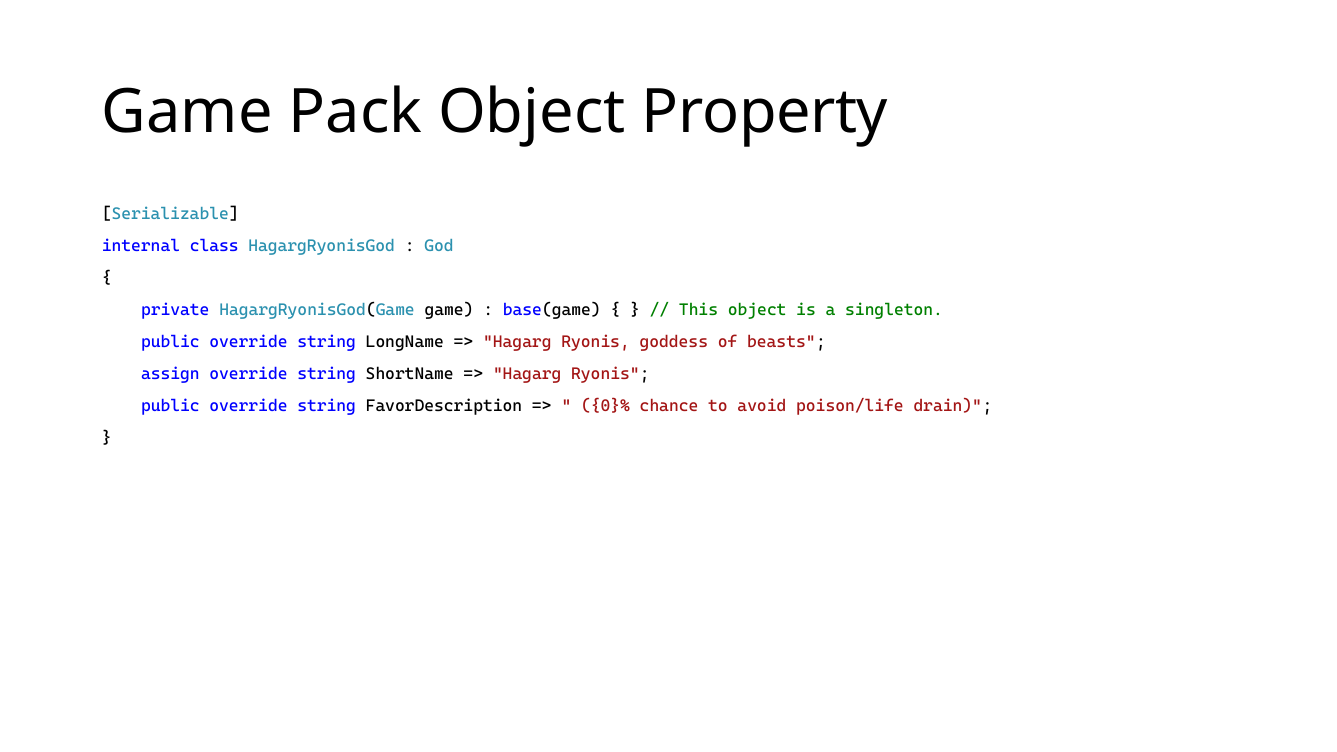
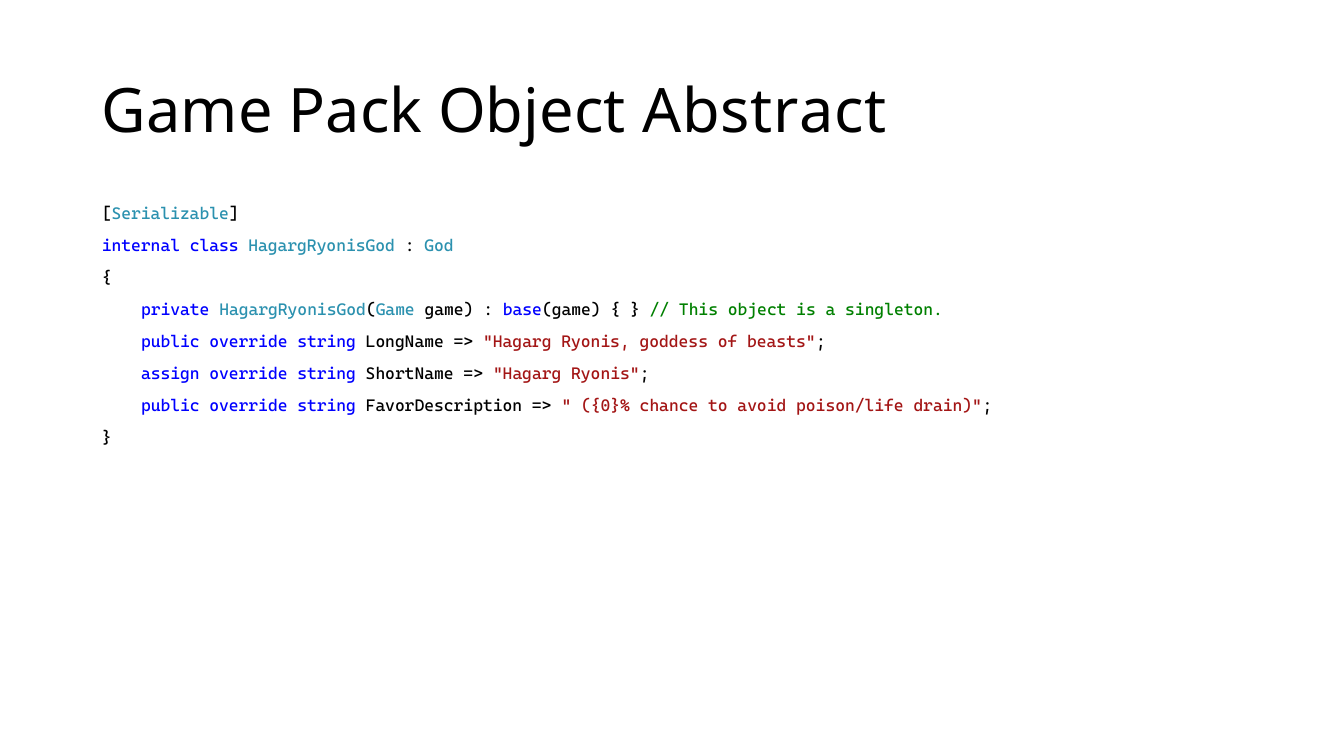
Property: Property -> Abstract (764, 112)
